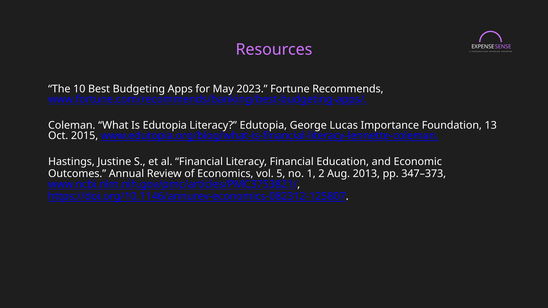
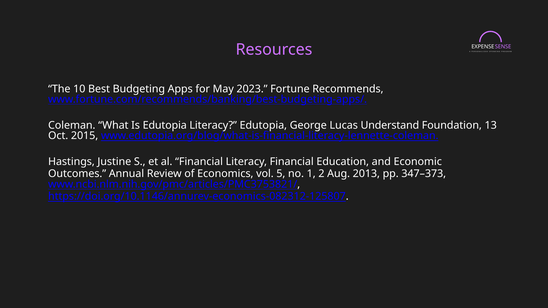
Importance: Importance -> Understand (390, 125)
